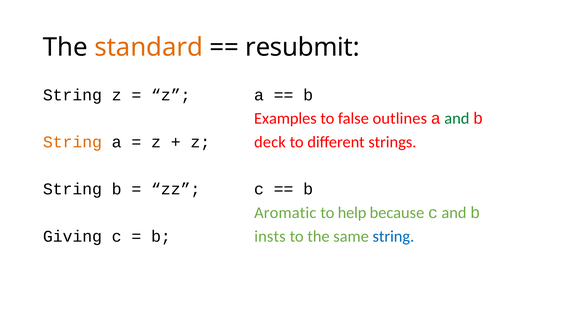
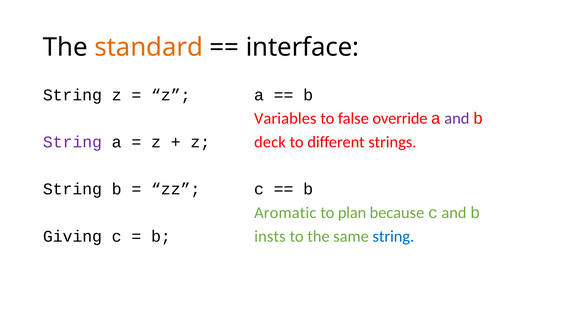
resubmit: resubmit -> interface (302, 47)
Examples: Examples -> Variables (285, 119)
outlines: outlines -> override (400, 119)
and colour: green -> purple (457, 119)
String colour: orange -> purple (72, 142)
help: help -> plan (352, 213)
